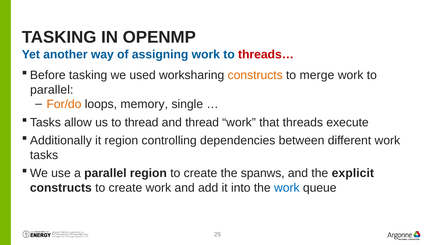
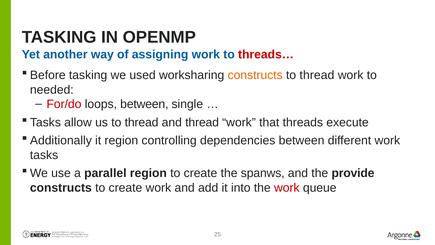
merge: merge -> thread (317, 75)
parallel: parallel -> needed (52, 90)
For/do colour: orange -> red (64, 104)
loops memory: memory -> between (144, 104)
explicit: explicit -> provide (353, 173)
work colour: blue -> red (287, 188)
